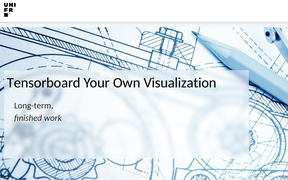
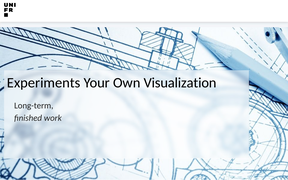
Tensorboard: Tensorboard -> Experiments (44, 83)
